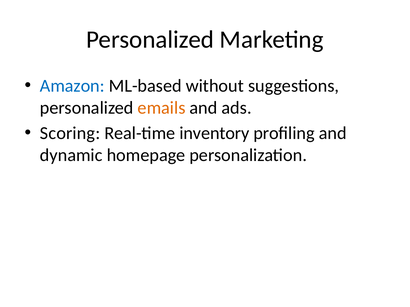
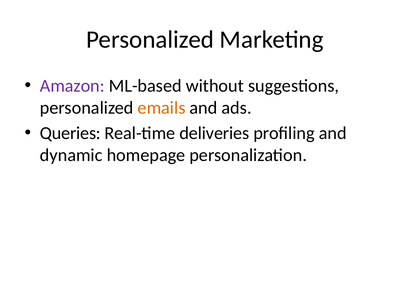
Amazon colour: blue -> purple (72, 86)
Scoring: Scoring -> Queries (70, 133)
inventory: inventory -> deliveries (214, 133)
